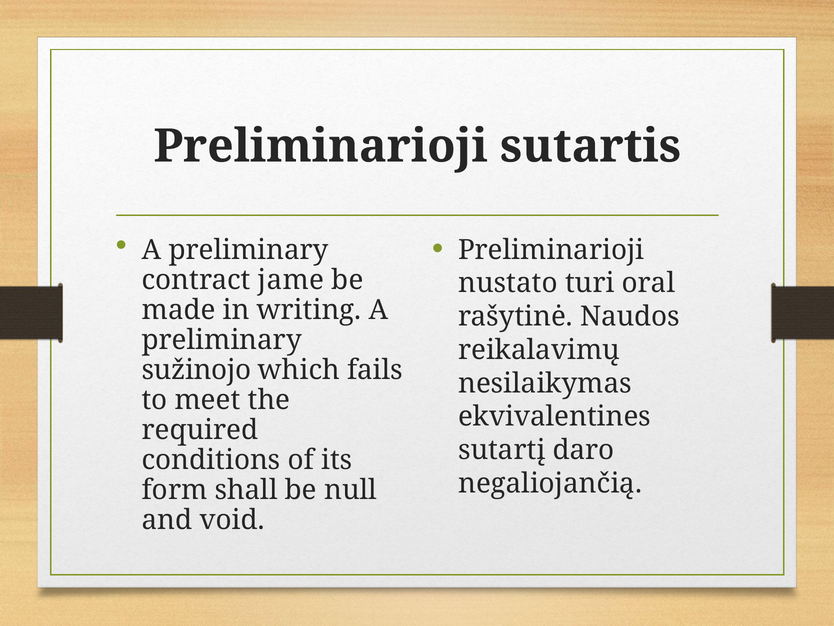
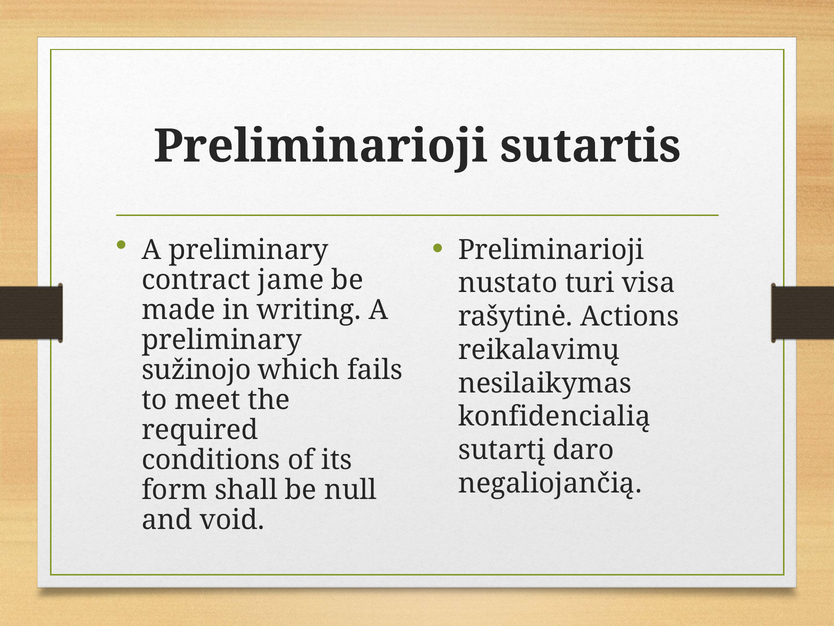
oral: oral -> visa (649, 283)
Naudos: Naudos -> Actions (630, 316)
ekvivalentines: ekvivalentines -> konfidencialią (554, 416)
